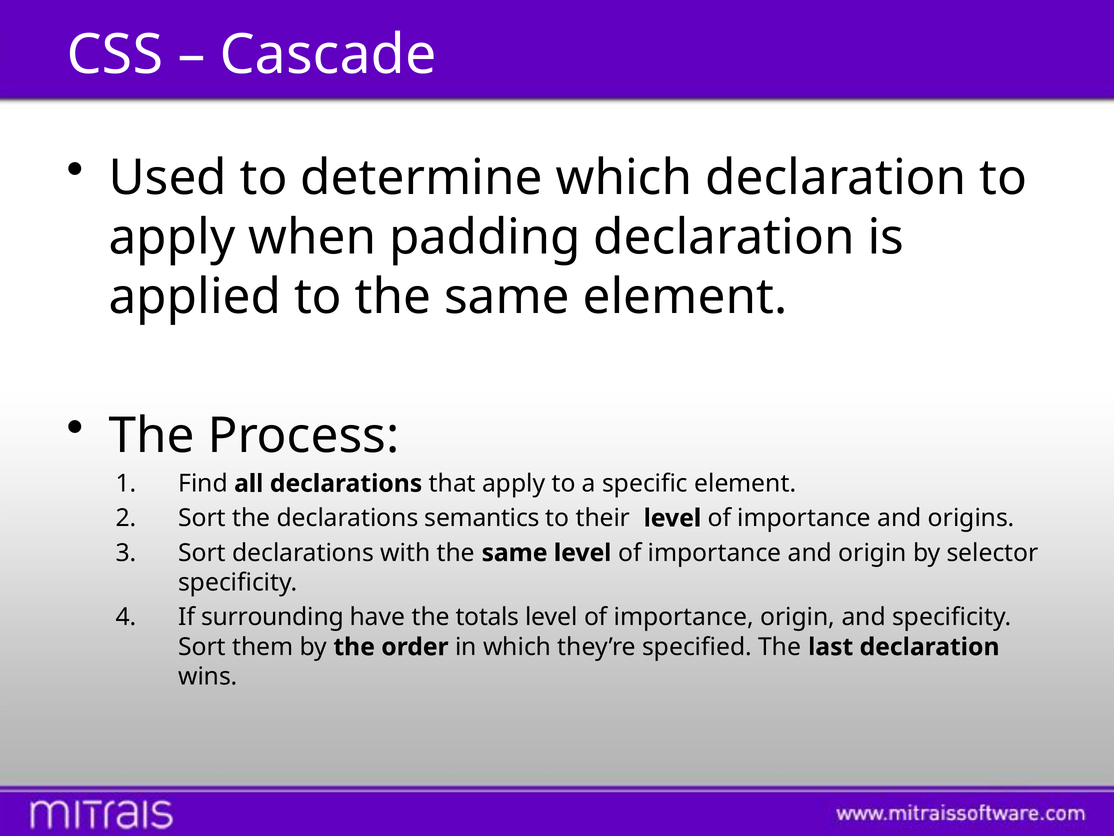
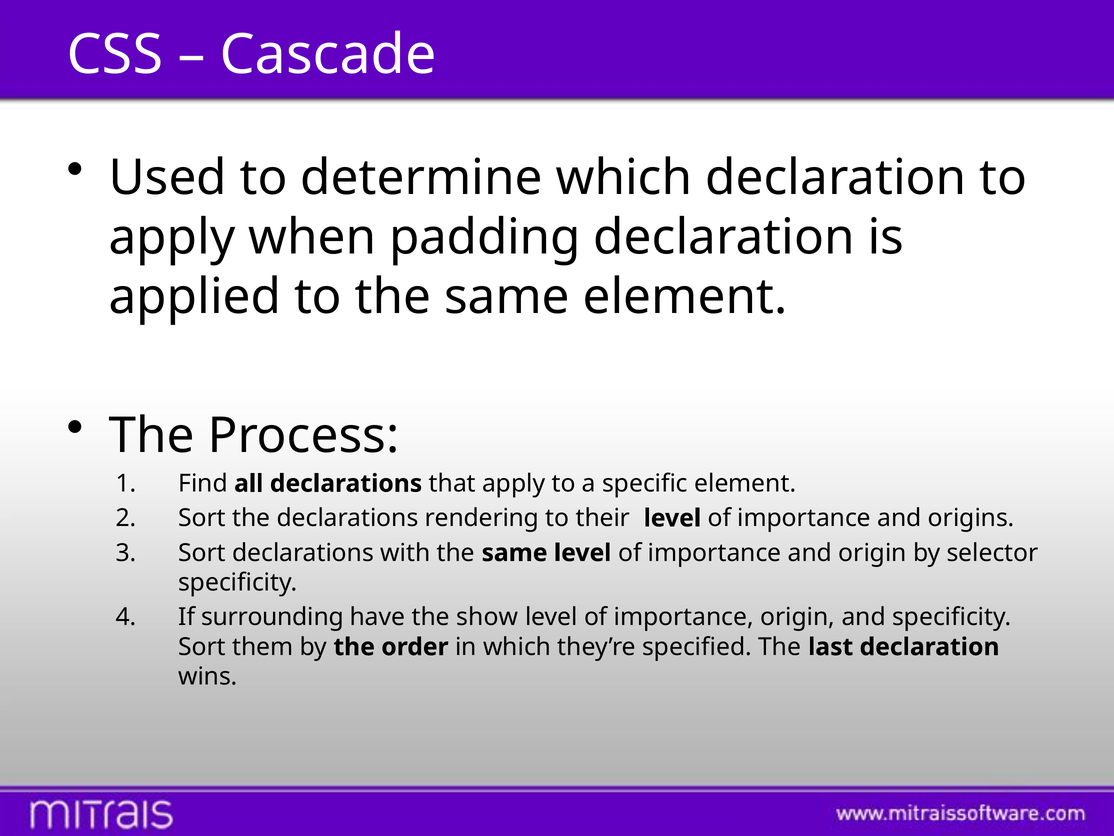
semantics: semantics -> rendering (482, 518)
totals: totals -> show (487, 617)
